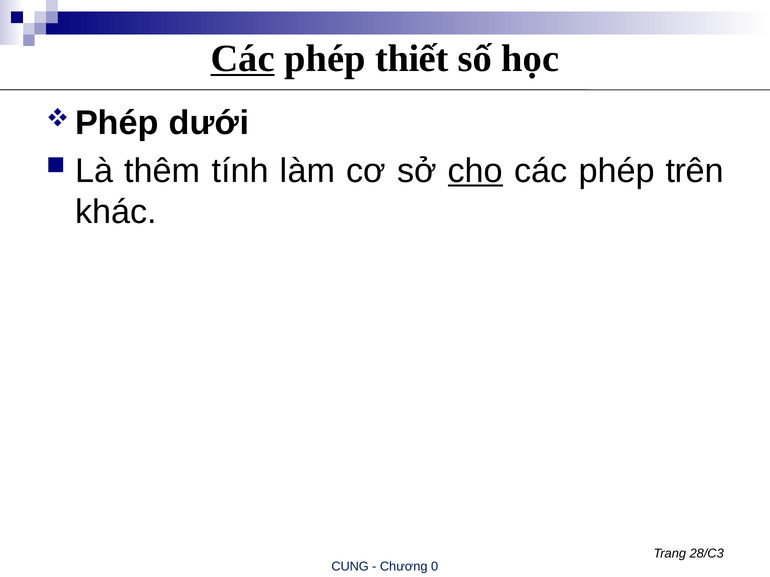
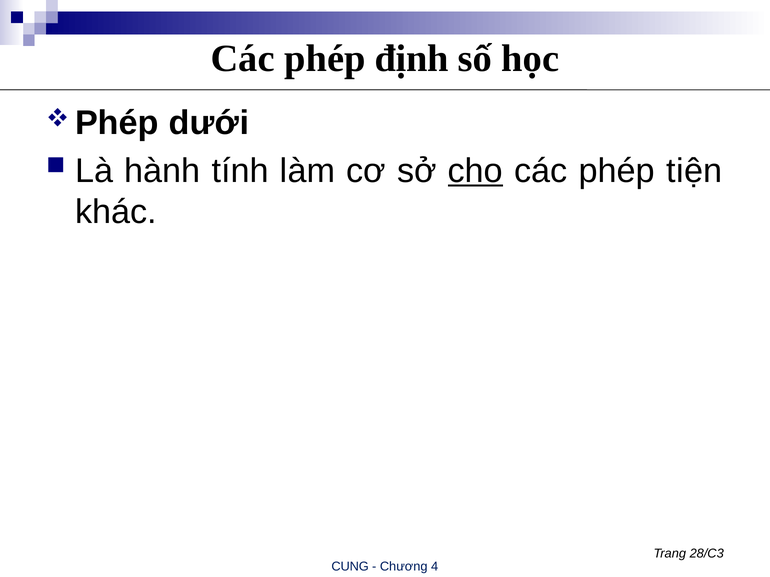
Các underline: present -> none (243, 58)
thiết: thiết -> định (412, 58)
thêm: thêm -> hành (162, 171)
trên: trên -> tiện (694, 171)
0: 0 -> 4 (435, 567)
